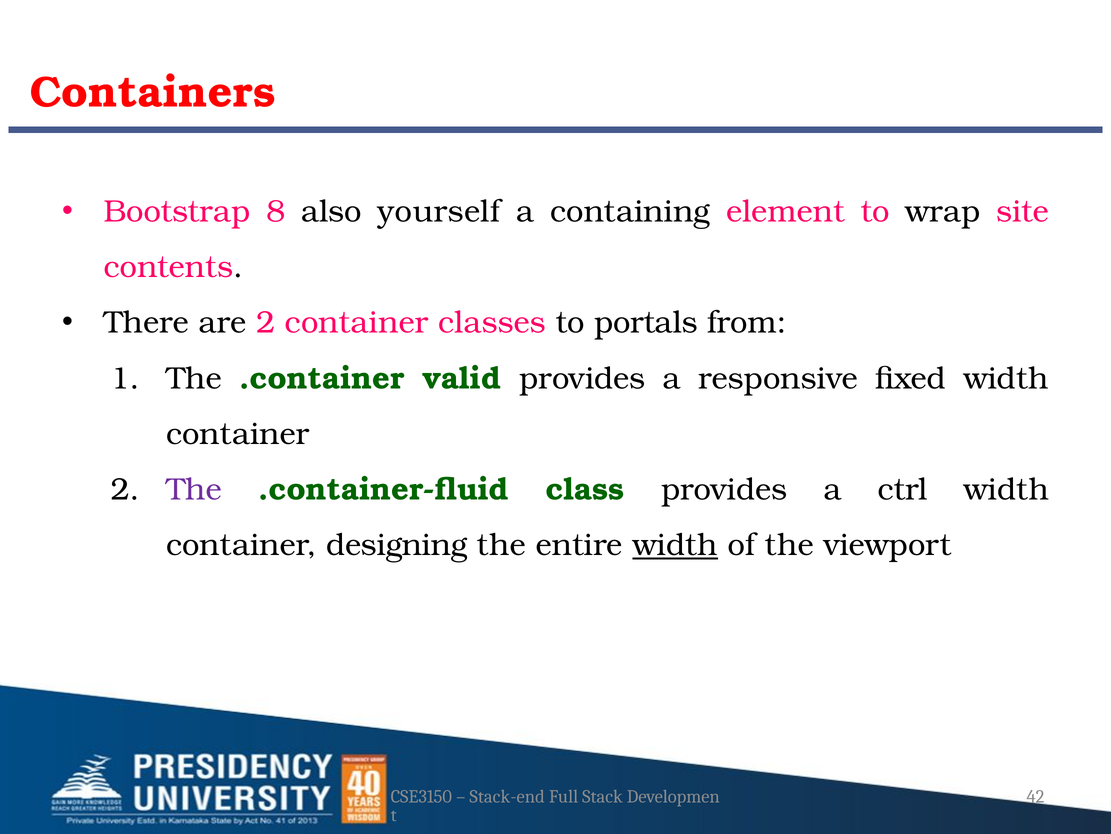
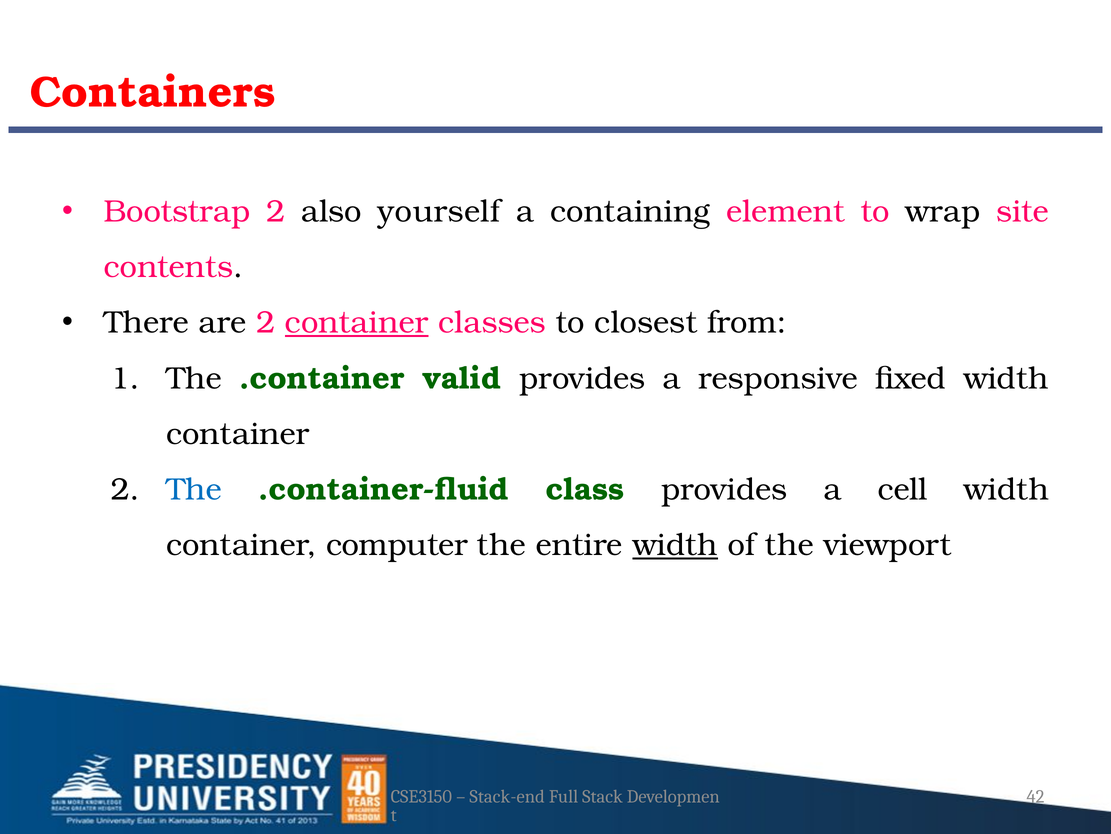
Bootstrap 8: 8 -> 2 (276, 211)
container underline: none -> present (357, 322)
portals: portals -> closest (646, 322)
The colour: purple -> blue (194, 489)
ctrl: ctrl -> cell (903, 489)
designing: designing -> computer (397, 545)
